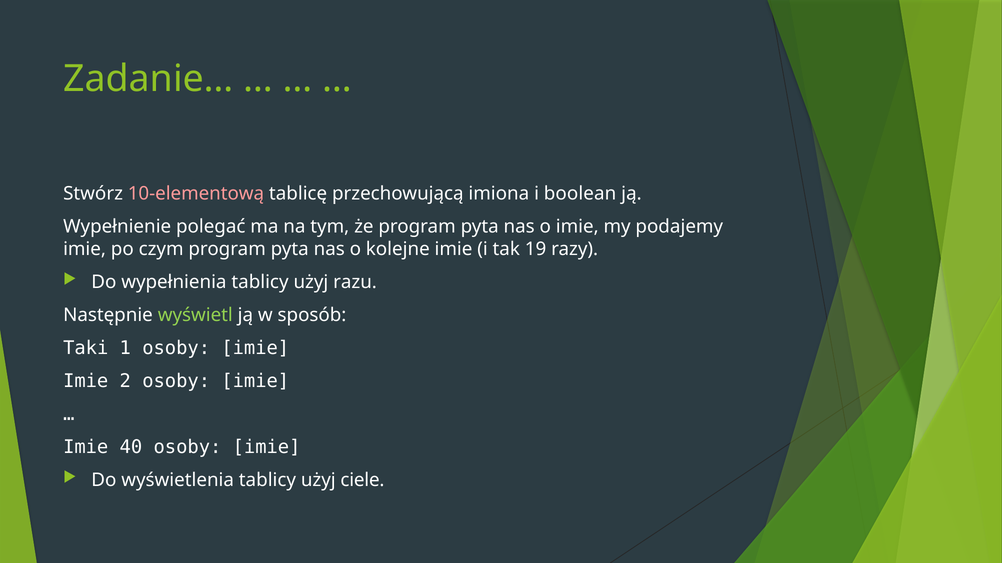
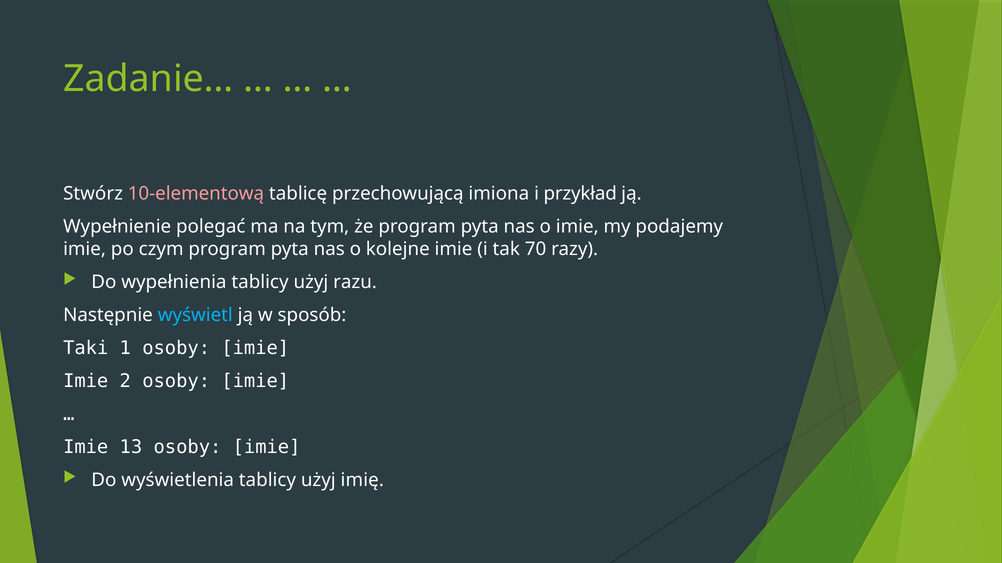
boolean: boolean -> przykład (580, 194)
19: 19 -> 70 (536, 249)
wyświetl colour: light green -> light blue (195, 315)
40: 40 -> 13 (131, 447)
ciele: ciele -> imię (362, 480)
